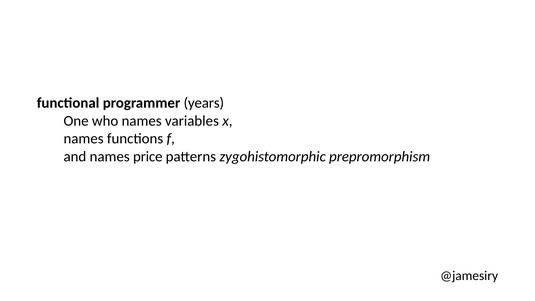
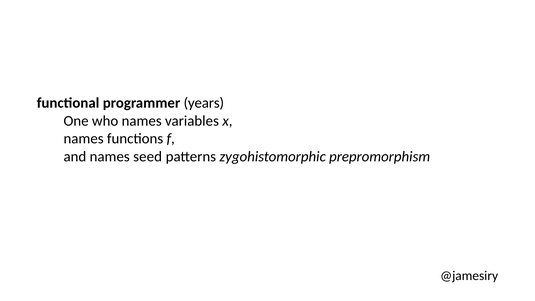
price: price -> seed (148, 157)
